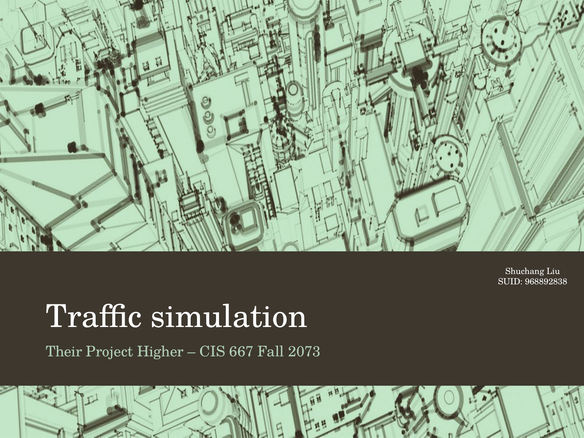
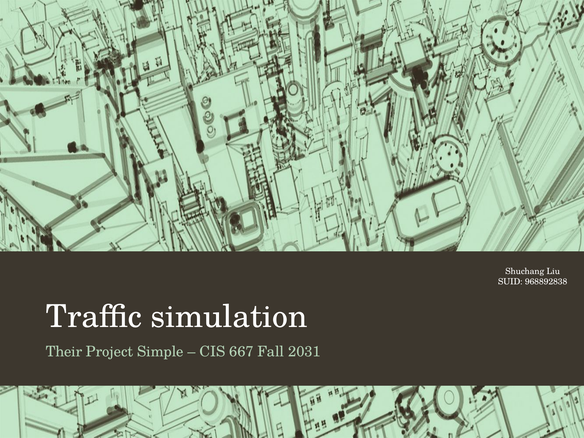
Higher: Higher -> Simple (160, 352)
2073: 2073 -> 2031 (304, 352)
